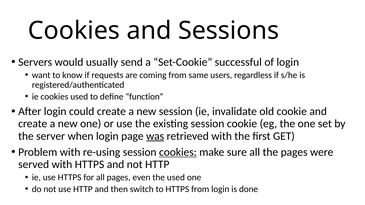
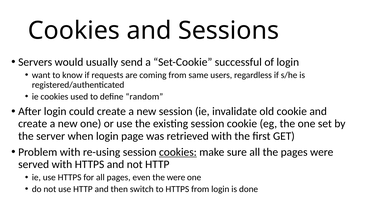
function: function -> random (144, 97)
was underline: present -> none (155, 136)
the used: used -> were (176, 178)
